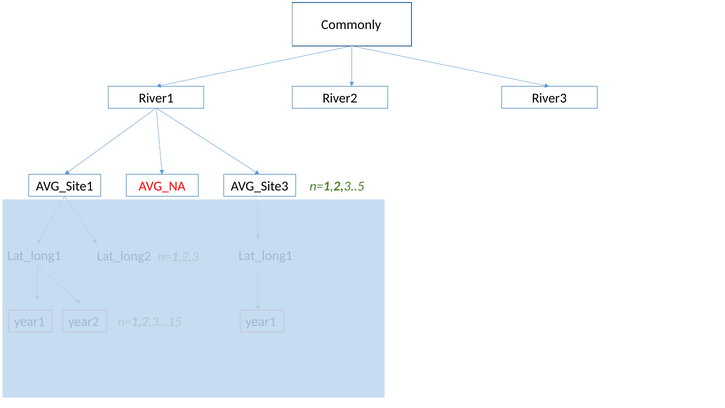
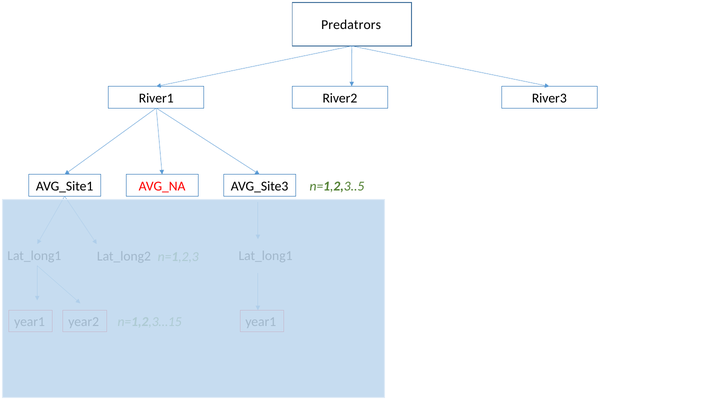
Commonly: Commonly -> Predatrors (351, 25)
